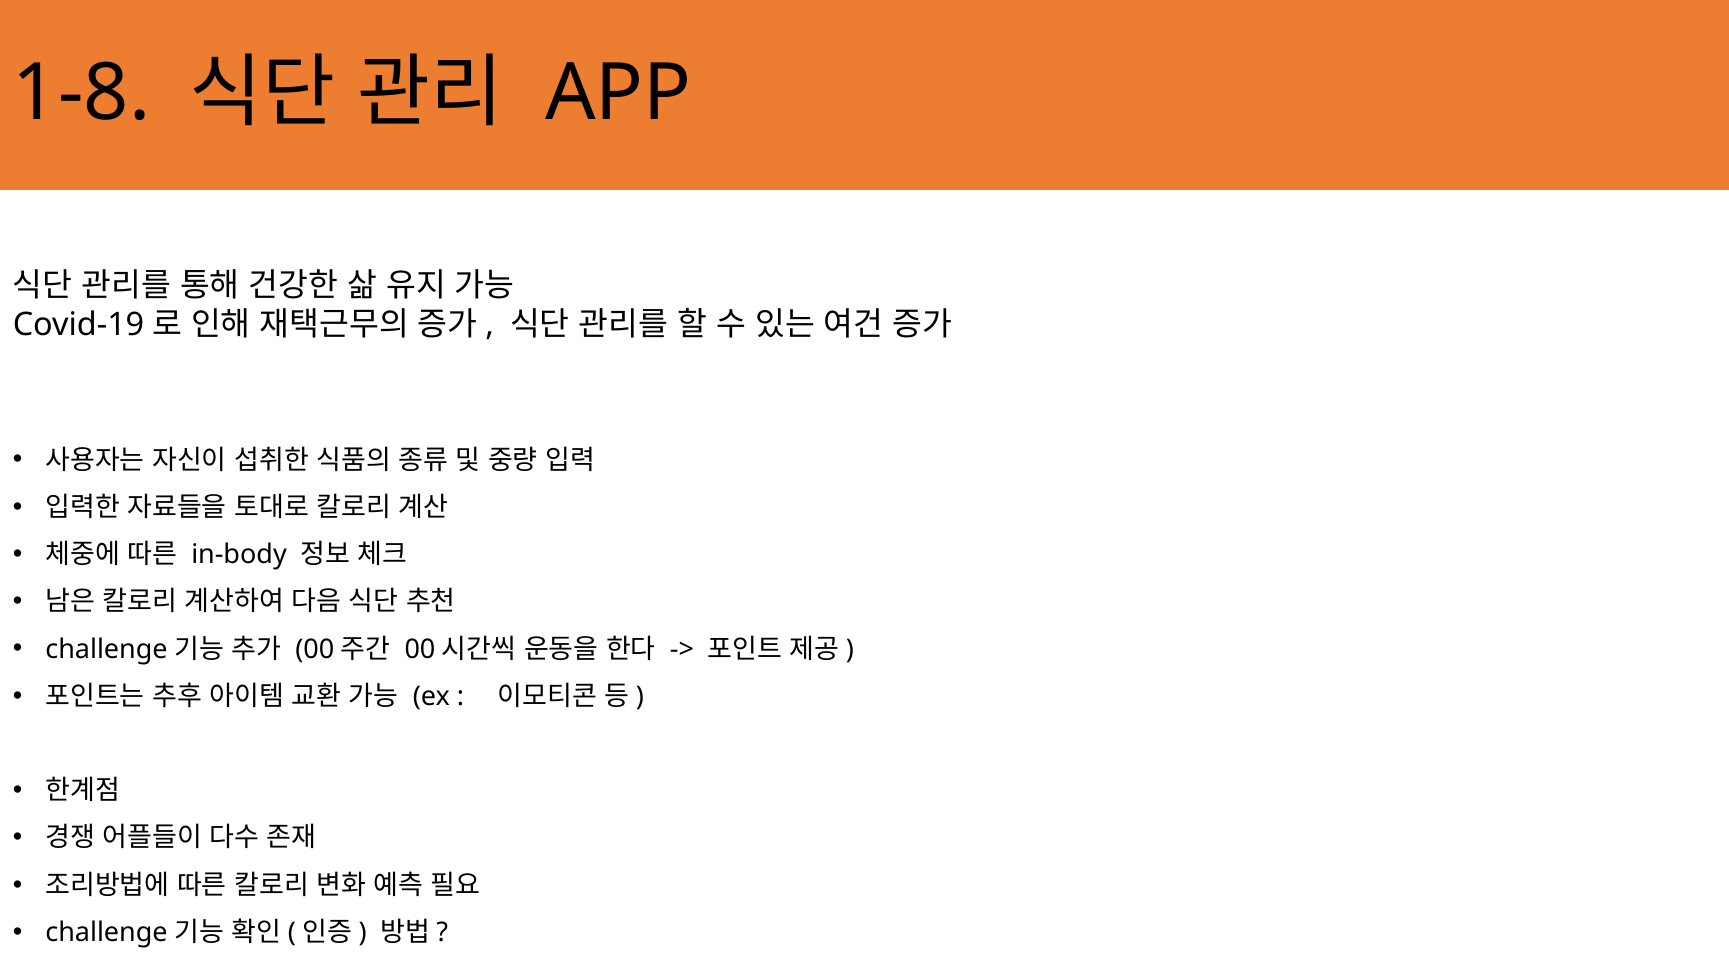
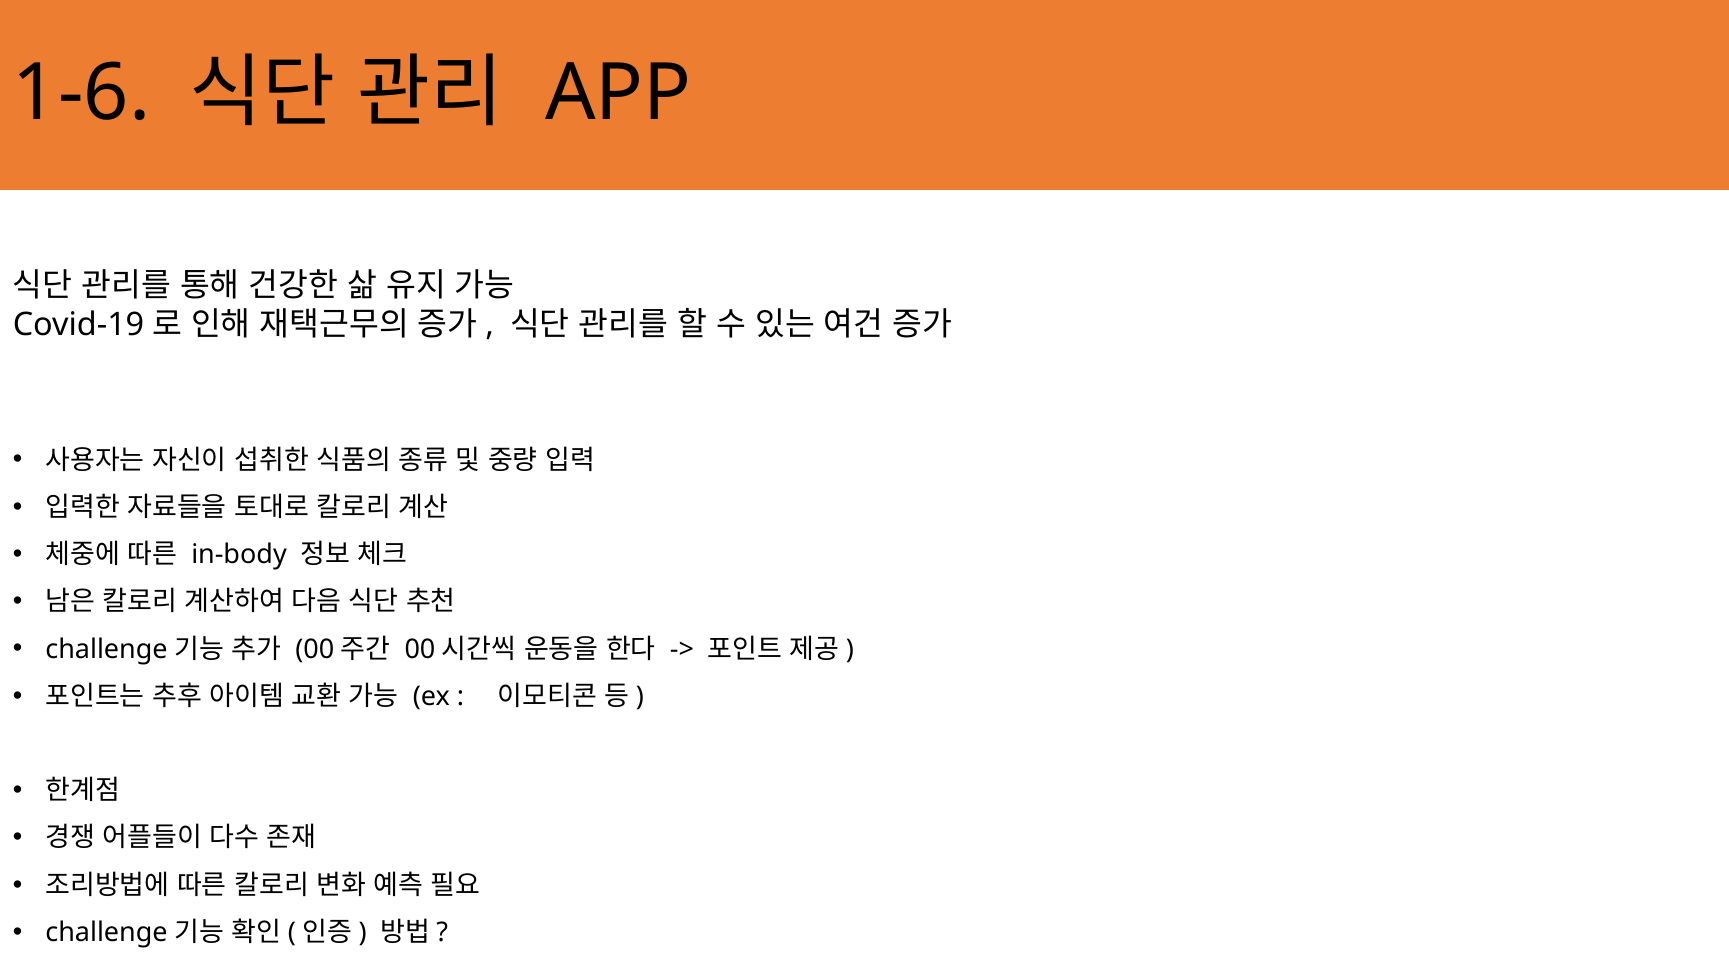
1-8: 1-8 -> 1-6 (82, 93)
